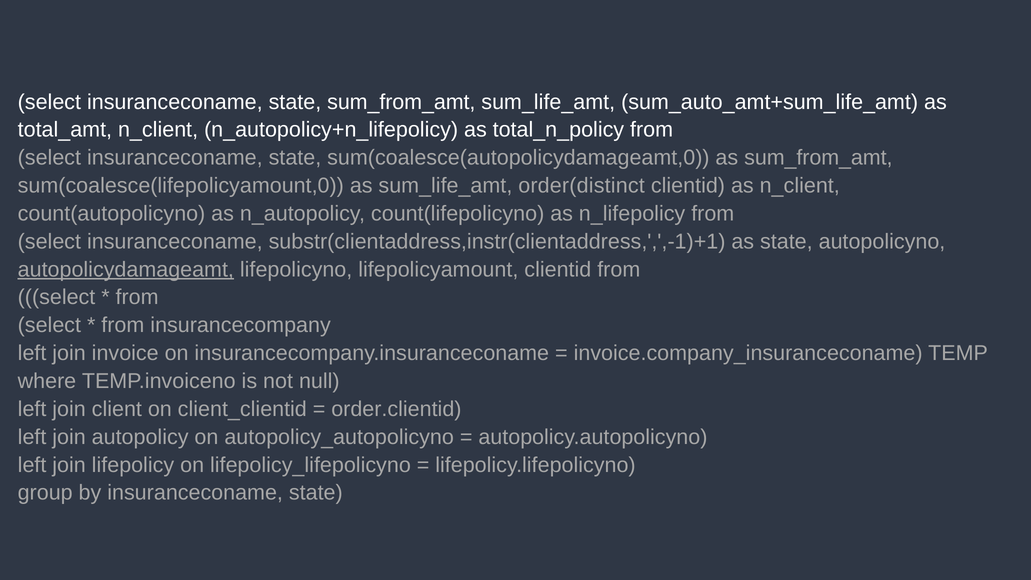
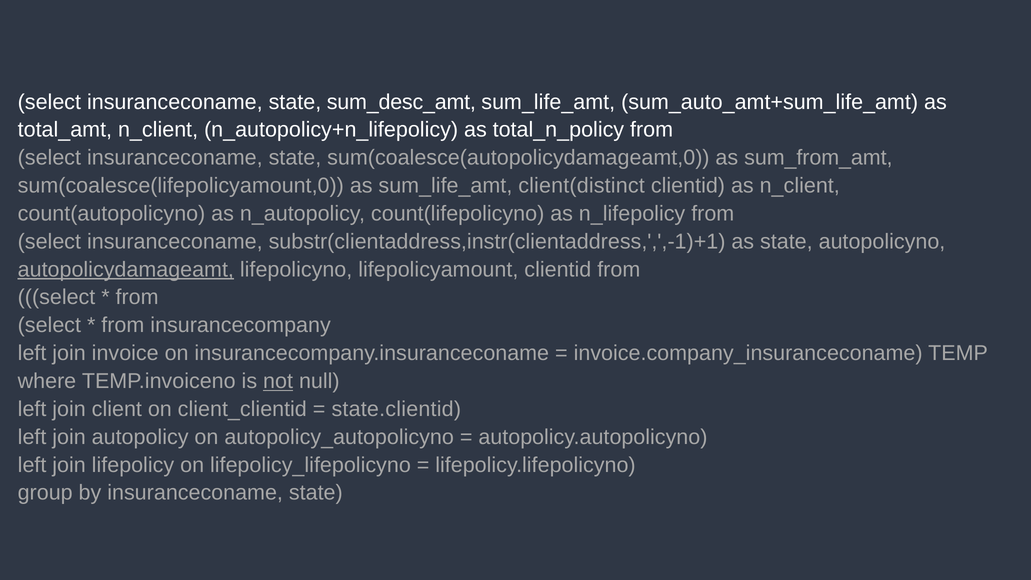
state sum_from_amt: sum_from_amt -> sum_desc_amt (401, 102)
order(distinct: order(distinct -> client(distinct (582, 186)
not underline: none -> present (278, 381)
order.clientid: order.clientid -> state.clientid (396, 409)
